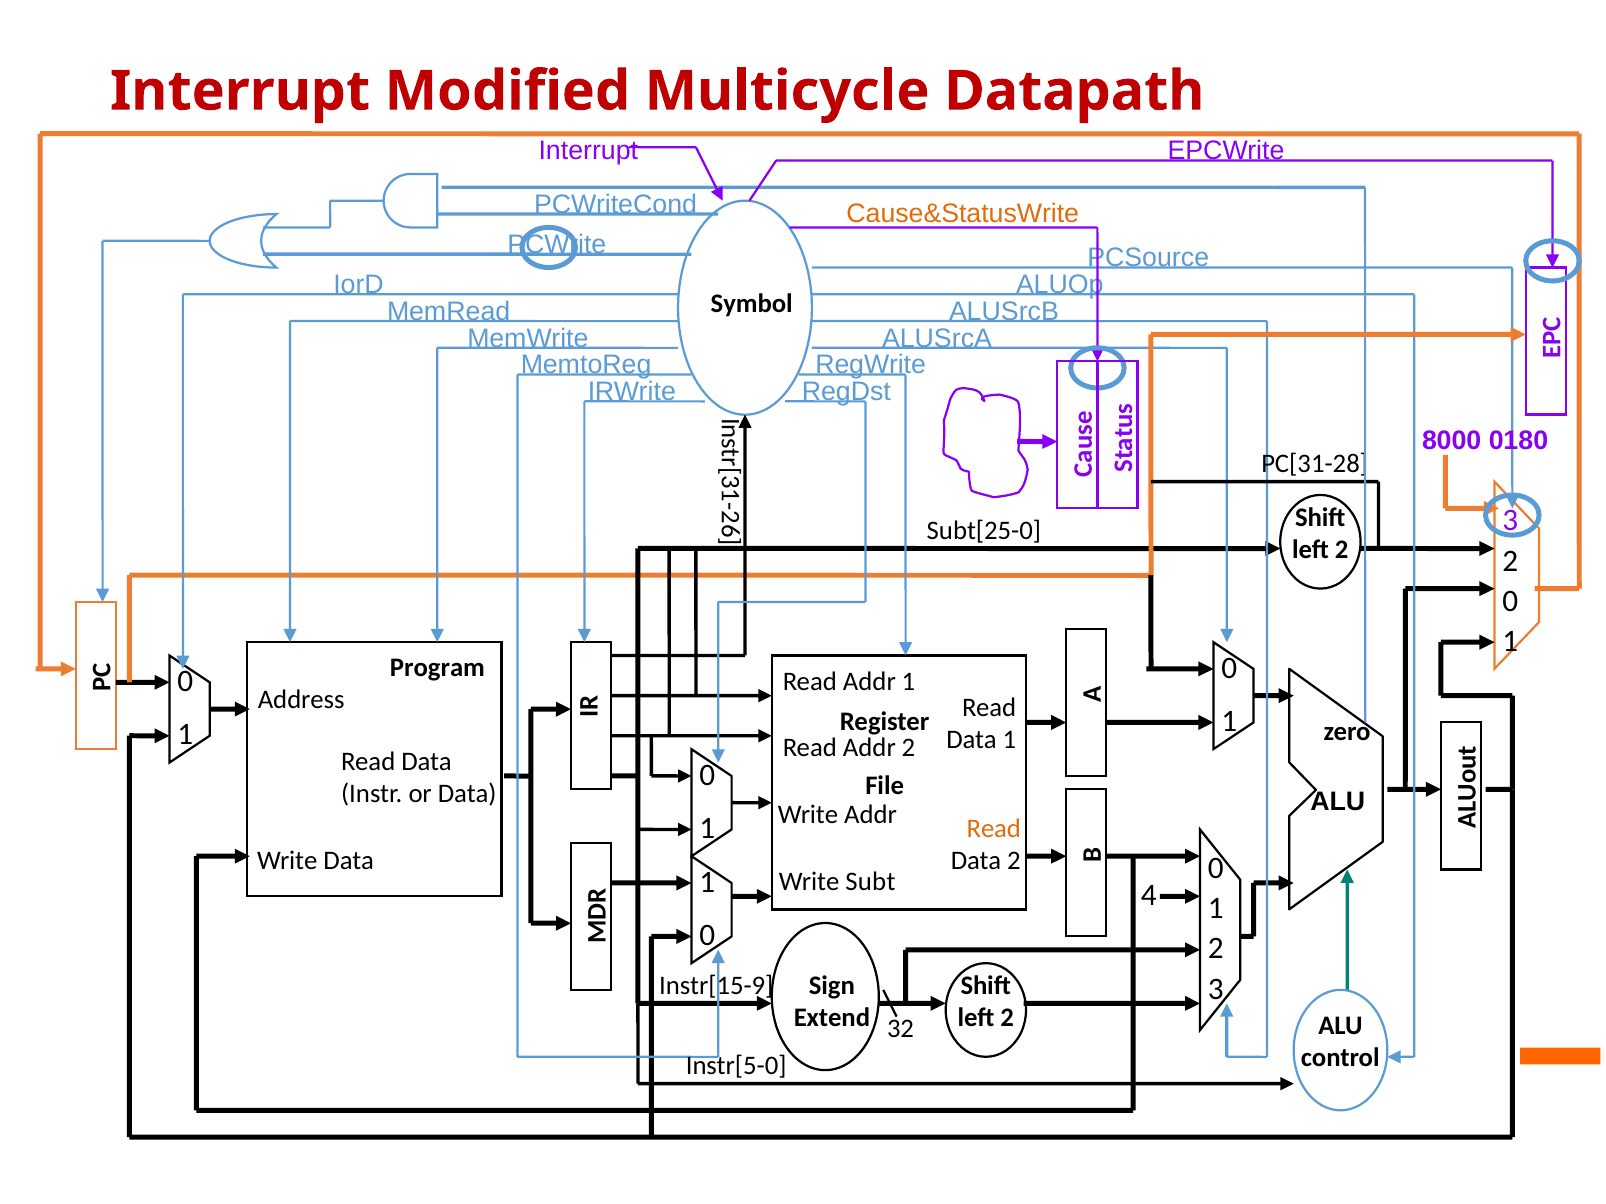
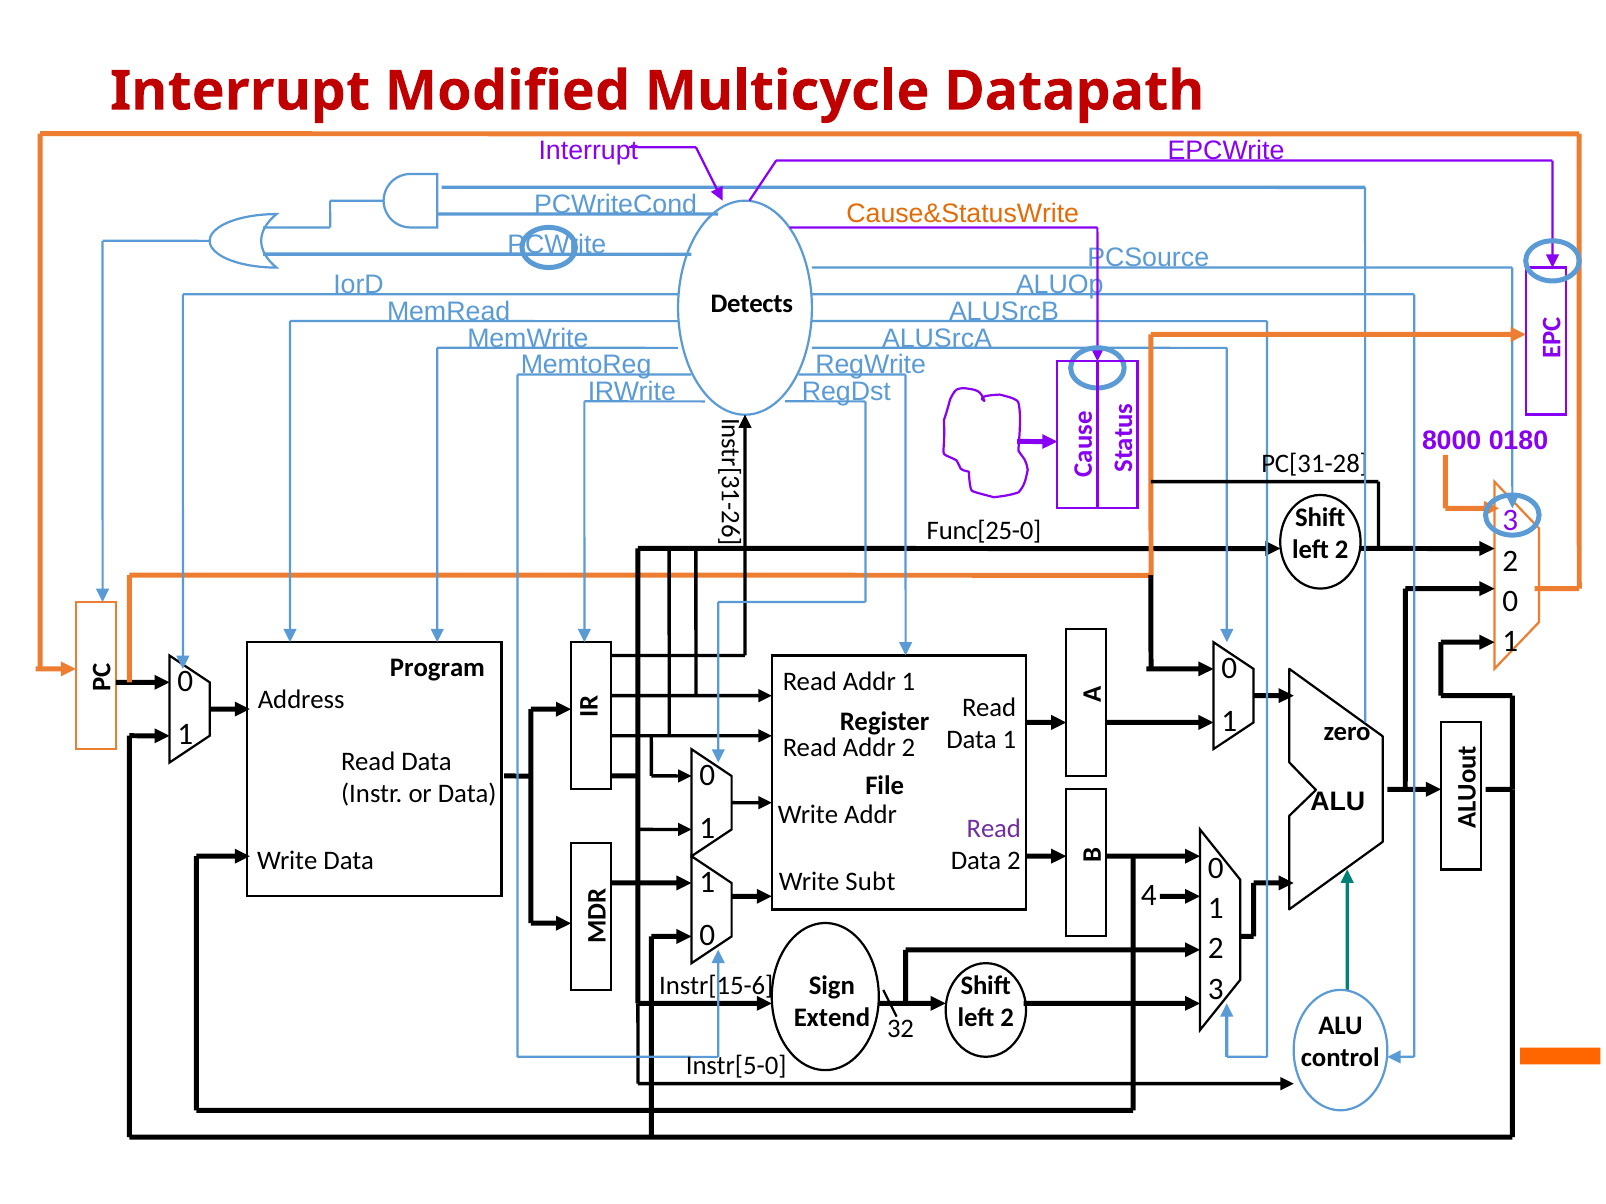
Symbol: Symbol -> Detects (752, 304)
Subt[25-0: Subt[25-0 -> Func[25-0 (984, 531)
Read colour: orange -> purple (994, 829)
Instr[15-9: Instr[15-9 -> Instr[15-6 (716, 986)
